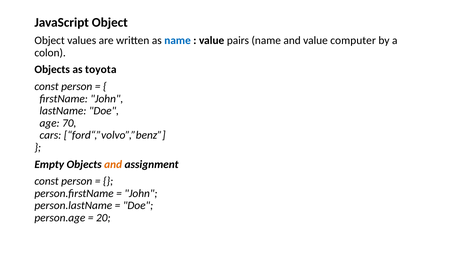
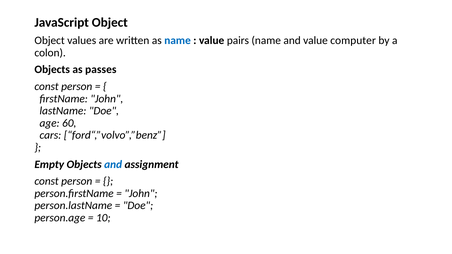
toyota: toyota -> passes (101, 70)
70: 70 -> 60 (69, 123)
and colour: orange -> blue (113, 164)
20: 20 -> 10 (103, 218)
